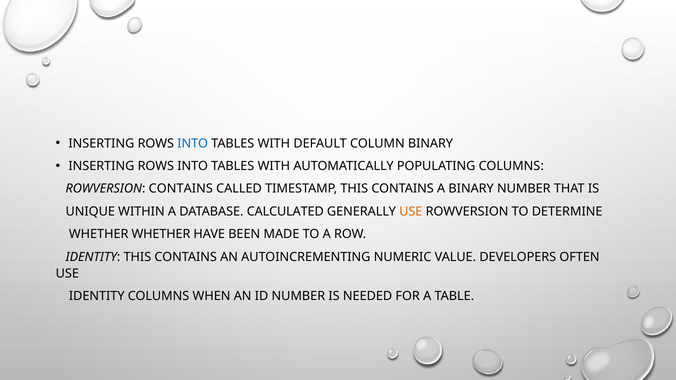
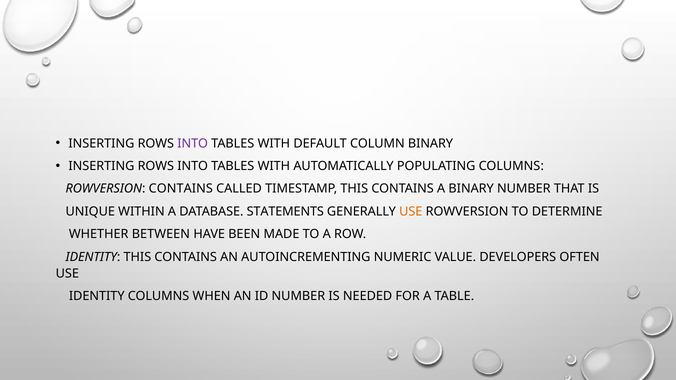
INTO colour: blue -> purple (193, 143)
CALCULATED: CALCULATED -> STATEMENTS (285, 212)
WHETHER WHETHER: WHETHER -> BETWEEN (161, 234)
